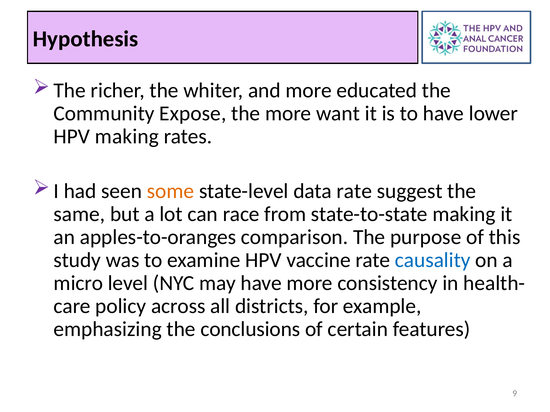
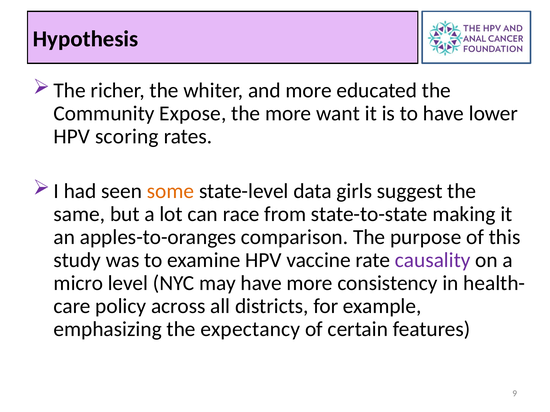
HPV making: making -> scoring (127, 137)
data rate: rate -> girls (354, 191)
causality colour: blue -> purple (433, 260)
conclusions: conclusions -> expectancy (250, 330)
